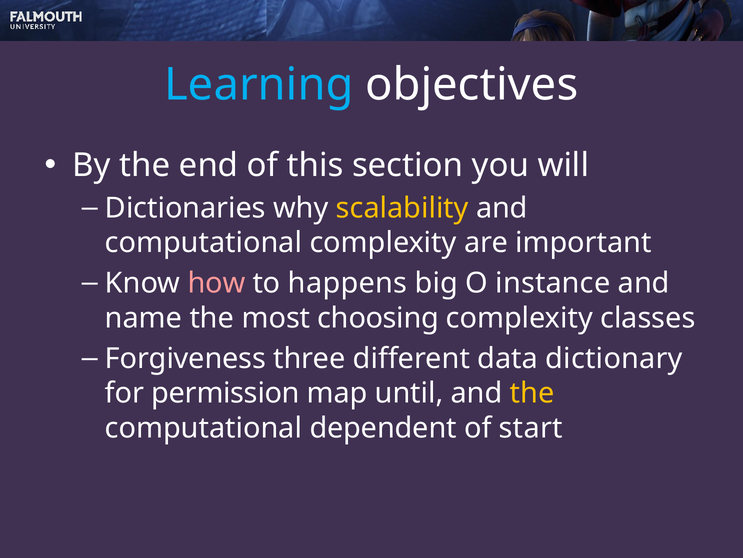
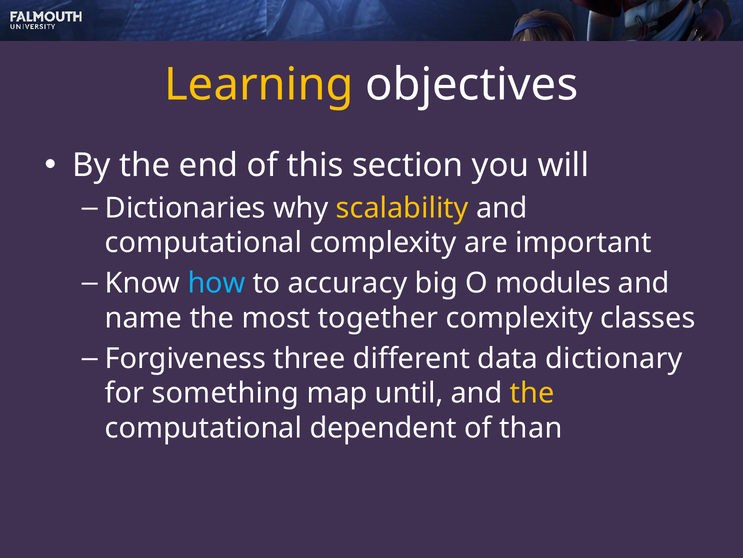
Learning colour: light blue -> yellow (259, 84)
how colour: pink -> light blue (217, 283)
happens: happens -> accuracy (348, 283)
instance: instance -> modules (553, 283)
choosing: choosing -> together (378, 318)
permission: permission -> something (225, 393)
start: start -> than (531, 428)
